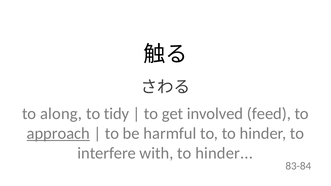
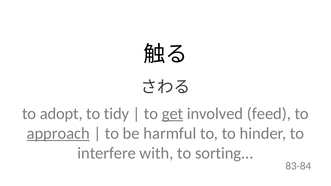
along: along -> adopt (61, 114)
get underline: none -> present (173, 114)
with to hinder: hinder -> sorting (224, 153)
